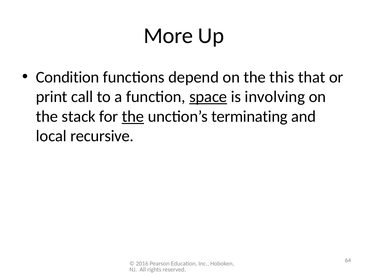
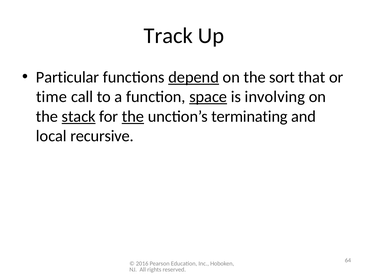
More: More -> Track (168, 36)
Condition: Condition -> Particular (68, 77)
depend underline: none -> present (194, 77)
this: this -> sort (282, 77)
print: print -> time (52, 97)
stack underline: none -> present (79, 116)
